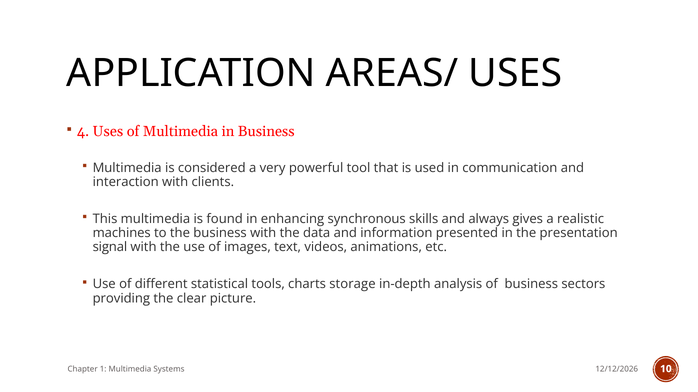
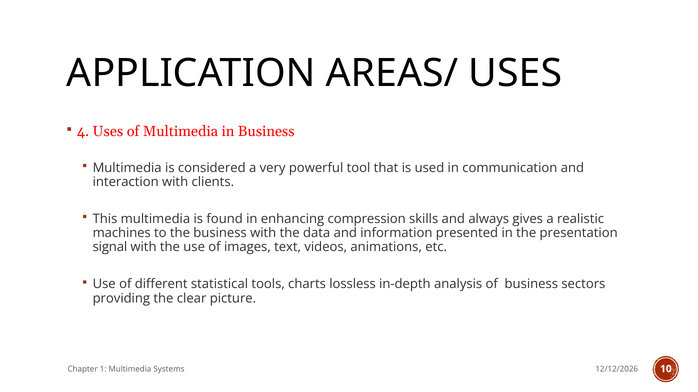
synchronous: synchronous -> compression (367, 219)
storage: storage -> lossless (353, 285)
